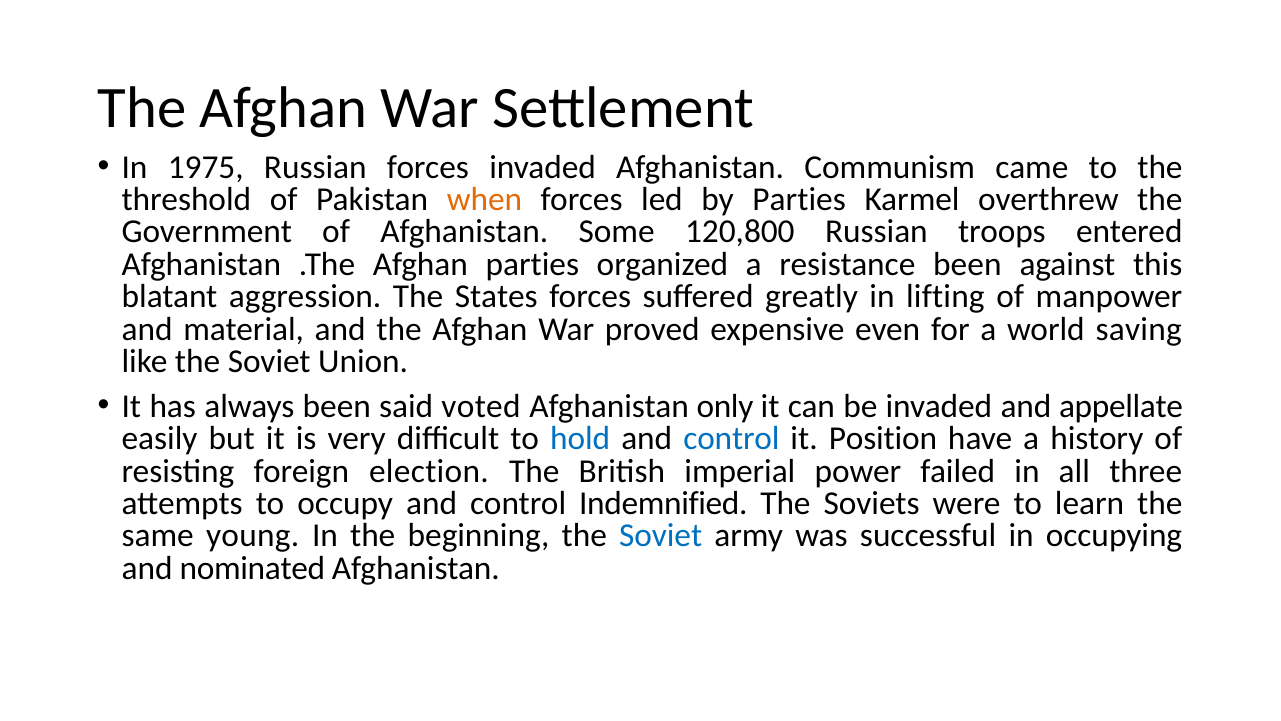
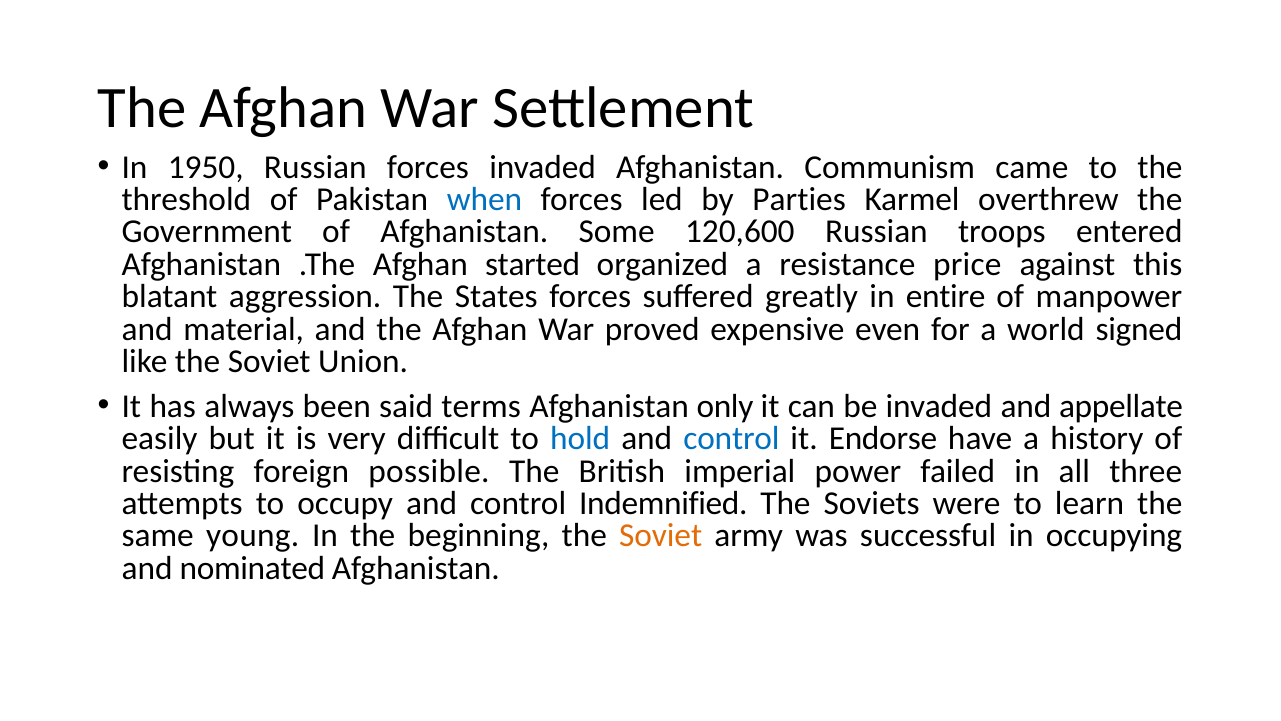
1975: 1975 -> 1950 (206, 167)
when colour: orange -> blue (484, 199)
120,800: 120,800 -> 120,600 (740, 232)
Afghan parties: parties -> started (533, 264)
resistance been: been -> price (967, 264)
lifting: lifting -> entire (946, 297)
saving: saving -> signed (1139, 329)
voted: voted -> terms (481, 406)
Position: Position -> Endorse (883, 438)
election: election -> possible (429, 471)
Soviet colour: blue -> orange (661, 536)
